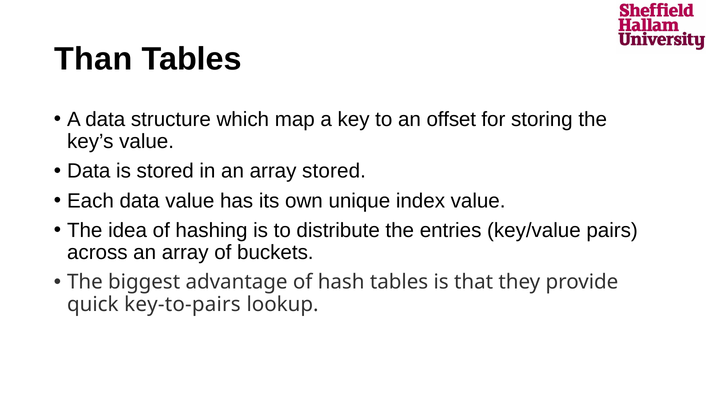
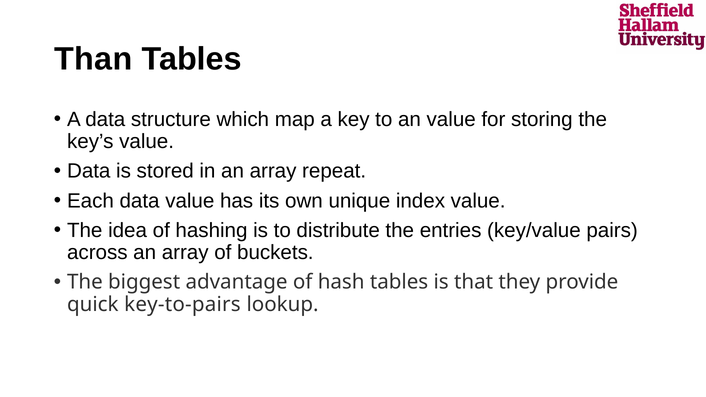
an offset: offset -> value (451, 119)
array stored: stored -> repeat (334, 171)
